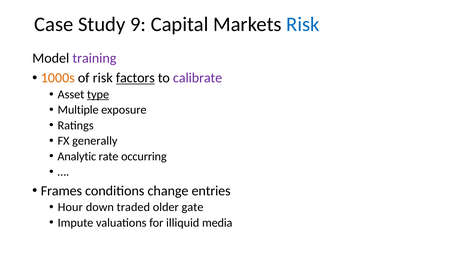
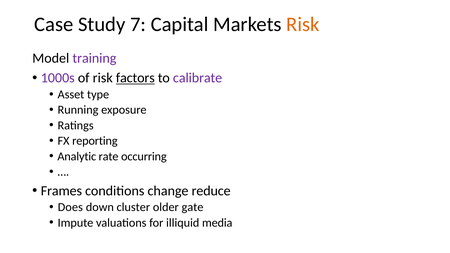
9: 9 -> 7 (138, 24)
Risk colour: blue -> orange (303, 24)
1000s colour: orange -> purple (58, 78)
type underline: present -> none (98, 94)
Multiple: Multiple -> Running (78, 110)
generally: generally -> reporting (95, 141)
entries: entries -> reduce (211, 191)
Hour: Hour -> Does (70, 207)
traded: traded -> cluster (133, 207)
